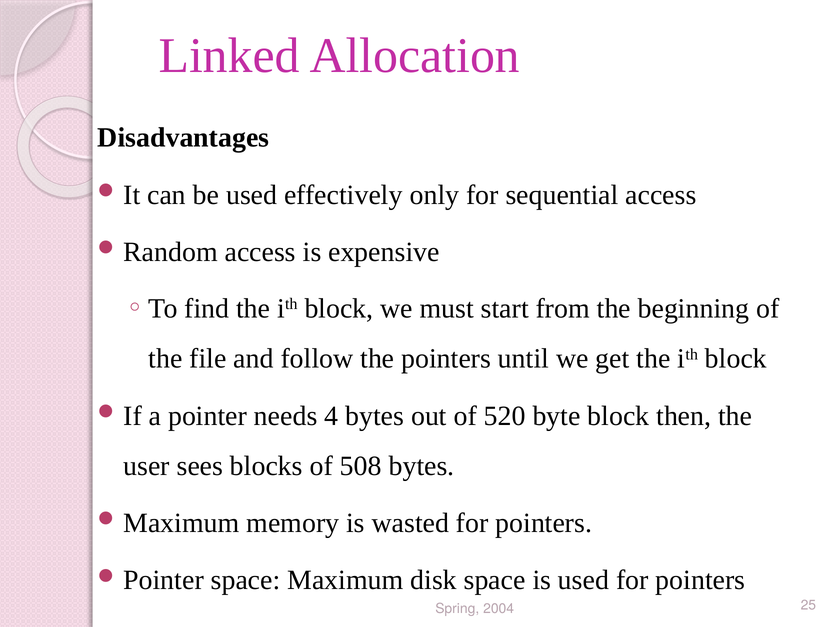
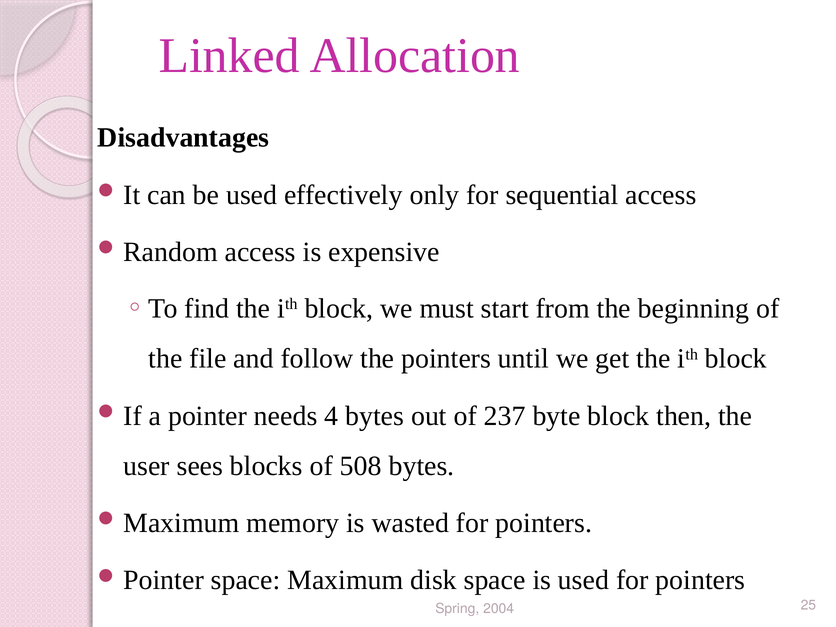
520: 520 -> 237 (505, 416)
